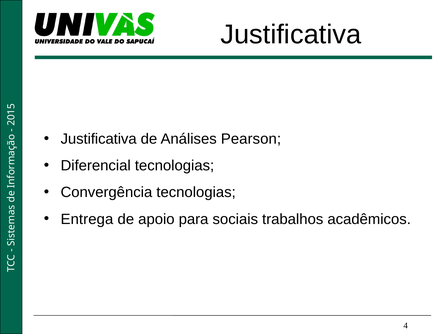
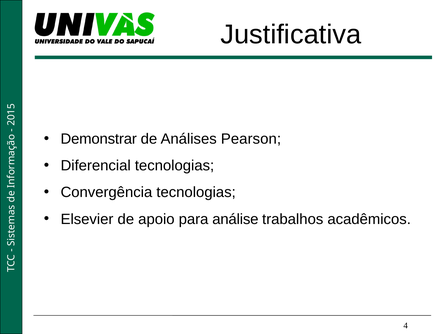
Justificativa: Justificativa -> Demonstrar (99, 139)
Entrega: Entrega -> Elsevier (87, 219)
sociais: sociais -> análise (235, 219)
